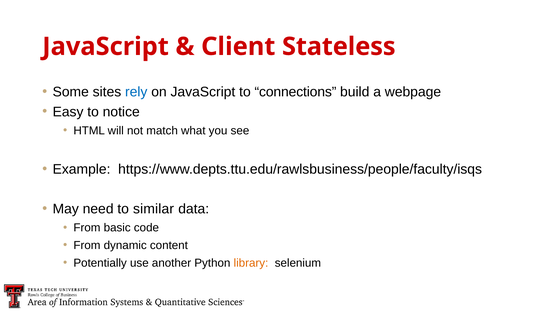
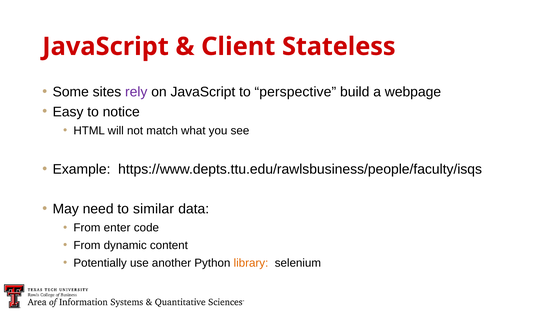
rely colour: blue -> purple (136, 92)
connections: connections -> perspective (295, 92)
basic: basic -> enter (117, 228)
